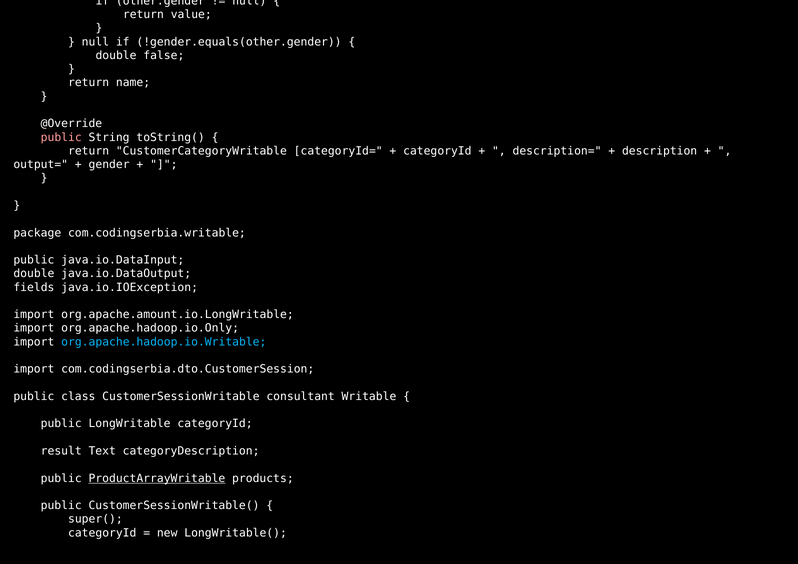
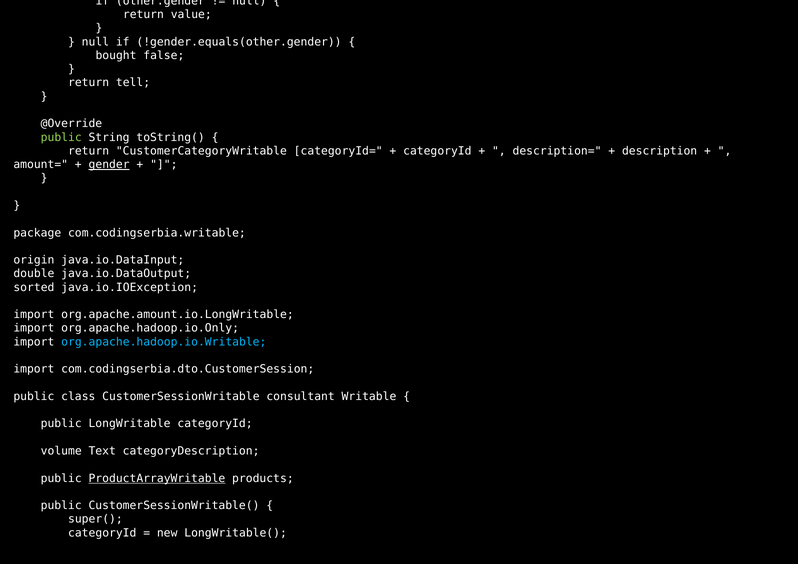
double: double -> bought (116, 55)
name: name -> tell (133, 83)
public colour: pink -> light green (61, 137)
output=: output= -> amount= (41, 165)
gender underline: none -> present (109, 165)
public: public -> origin (34, 260)
fields: fields -> sorted (34, 287)
result: result -> volume (61, 451)
